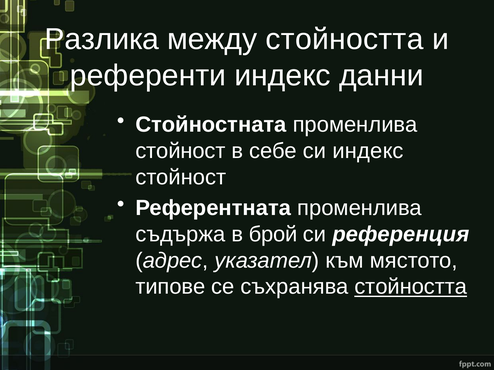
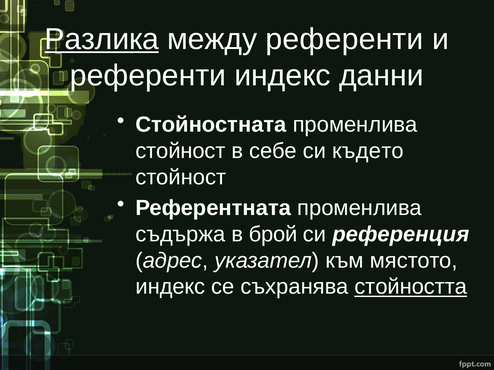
Разлика underline: none -> present (102, 39)
между стойността: стойността -> референти (345, 39)
си индекс: индекс -> където (368, 151)
типове: типове -> индекс (170, 287)
